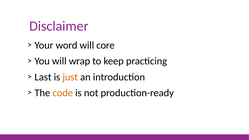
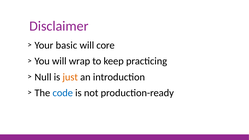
word: word -> basic (66, 45)
Last: Last -> Null (43, 77)
code colour: orange -> blue (63, 93)
